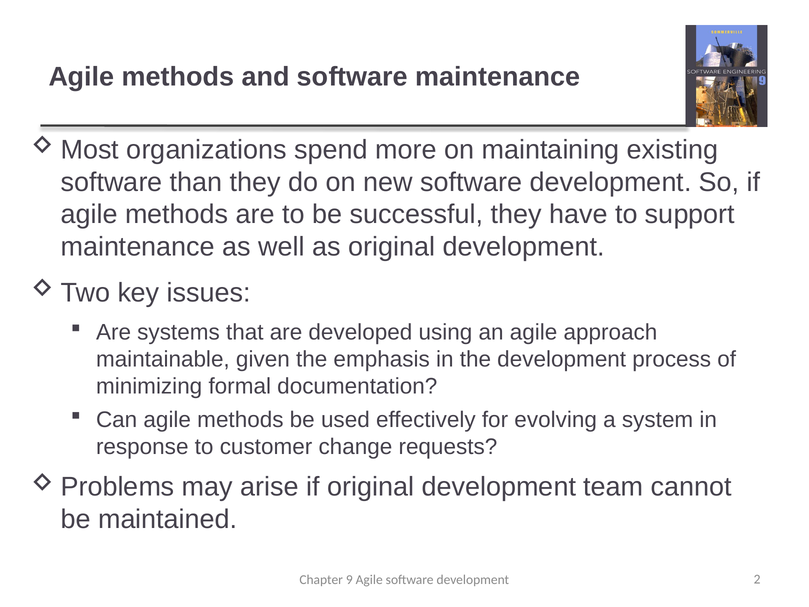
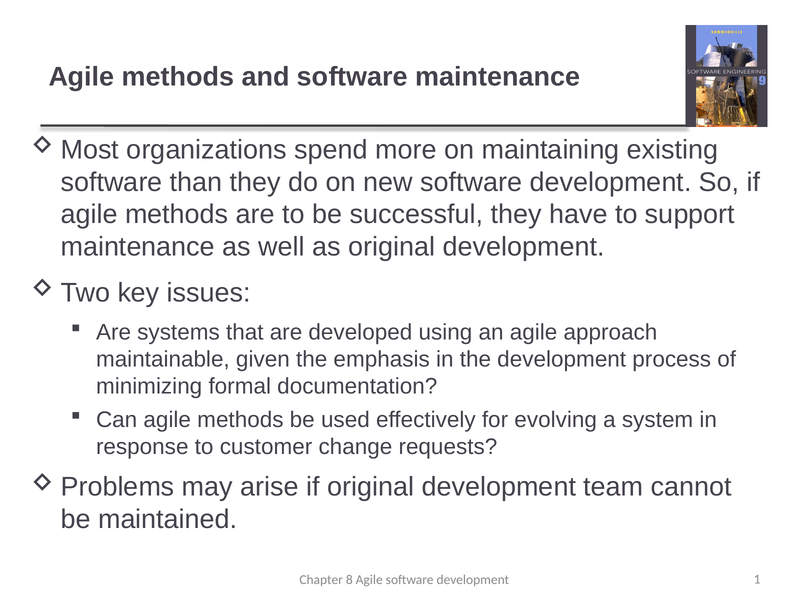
9: 9 -> 8 (349, 579)
2: 2 -> 1 (757, 579)
